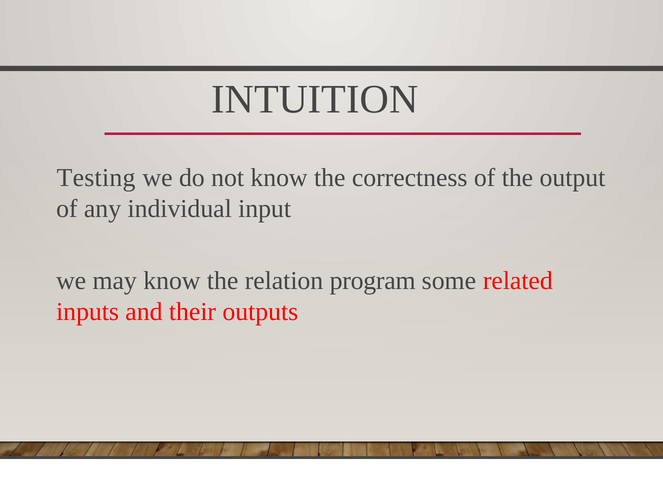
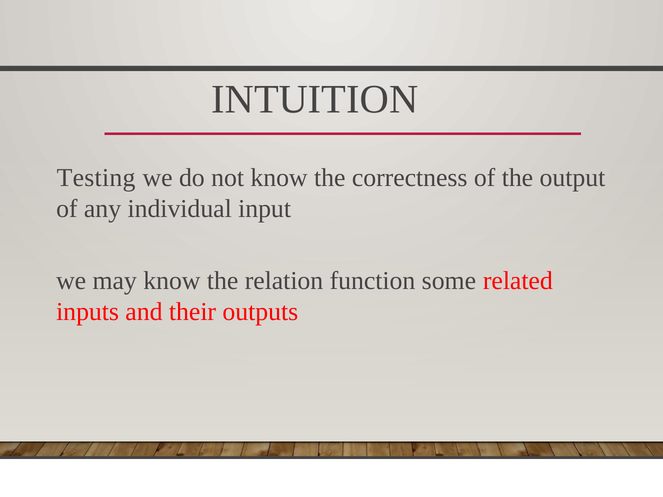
program: program -> function (373, 281)
